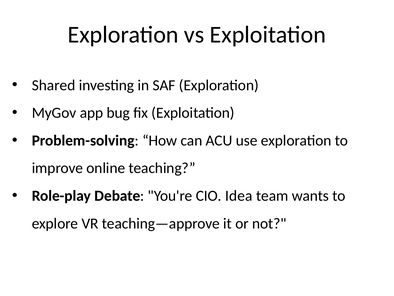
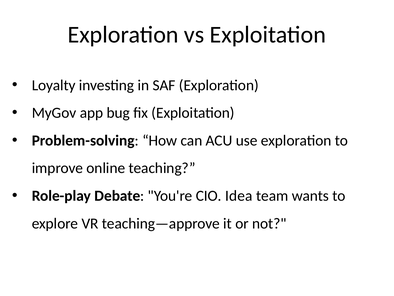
Shared: Shared -> Loyalty (54, 85)
